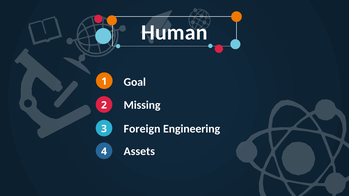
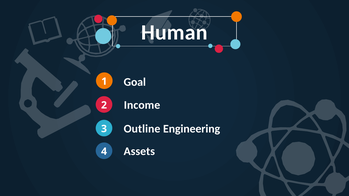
Missing: Missing -> Income (142, 105)
Foreign: Foreign -> Outline (142, 129)
